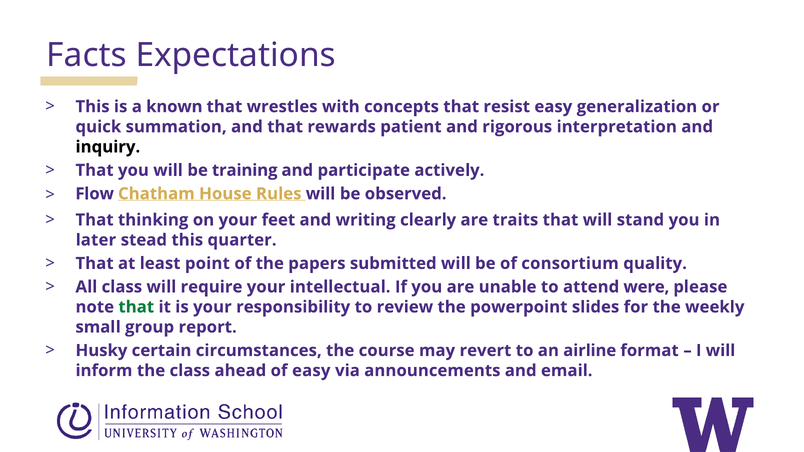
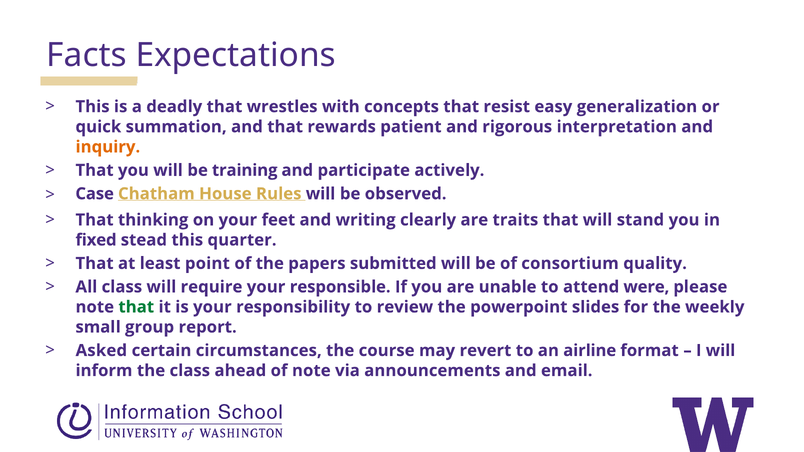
known: known -> deadly (174, 107)
inquiry colour: black -> orange (108, 147)
Flow: Flow -> Case (95, 194)
later: later -> fixed (96, 240)
intellectual: intellectual -> responsible (340, 287)
Husky: Husky -> Asked (101, 351)
of easy: easy -> note (311, 371)
